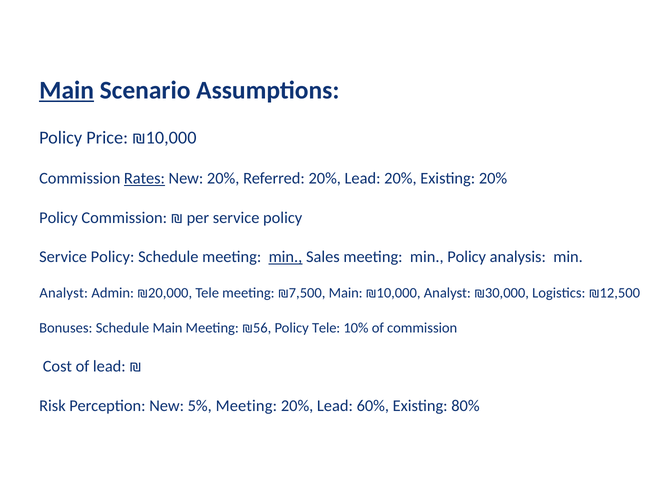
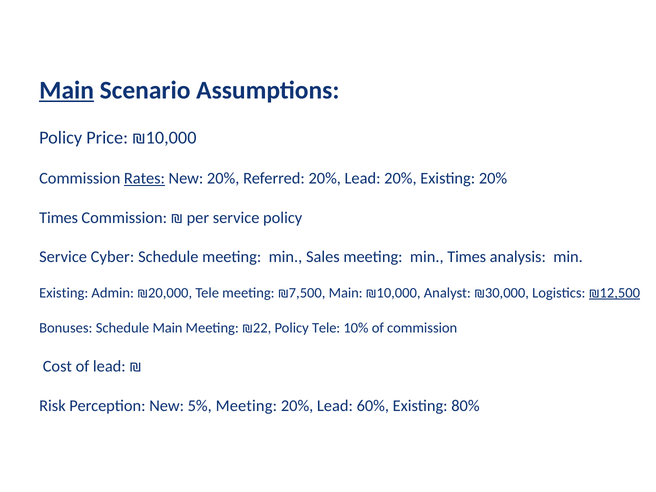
Policy: Policy -> Times (59, 218)
Policy: Policy -> Cyber (112, 257)
min underline: present -> none (285, 257)
min Policy: Policy -> Times (467, 257)
Analyst: Analyst -> Existing (64, 293)
₪12,500 underline: none -> present (614, 293)
₪56: ₪56 -> ₪22 (257, 328)
